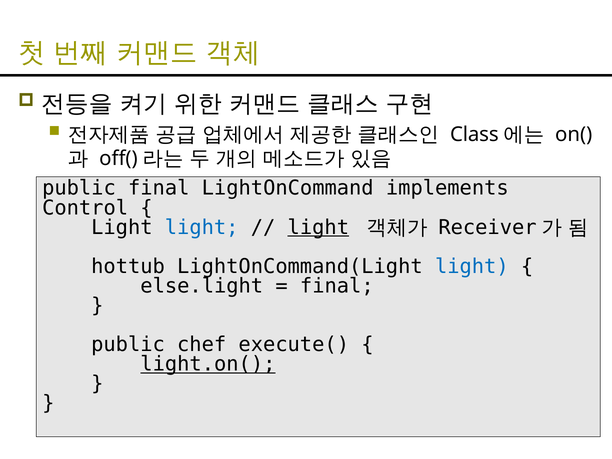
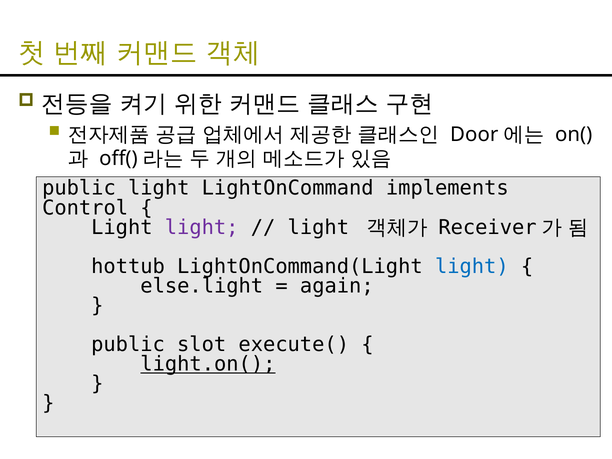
Class: Class -> Door (474, 134)
public final: final -> light (159, 188)
light colour: blue -> purple (202, 227)
light underline: present -> none (318, 227)
final: final -> again (337, 286)
chef: chef -> slot (202, 345)
